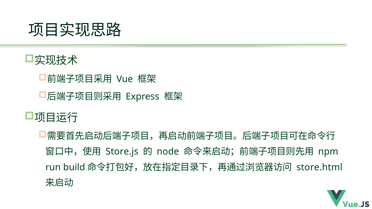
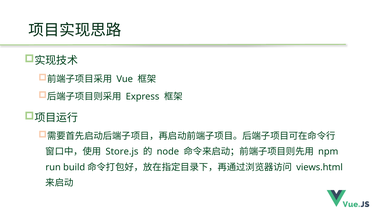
store.html: store.html -> views.html (320, 167)
